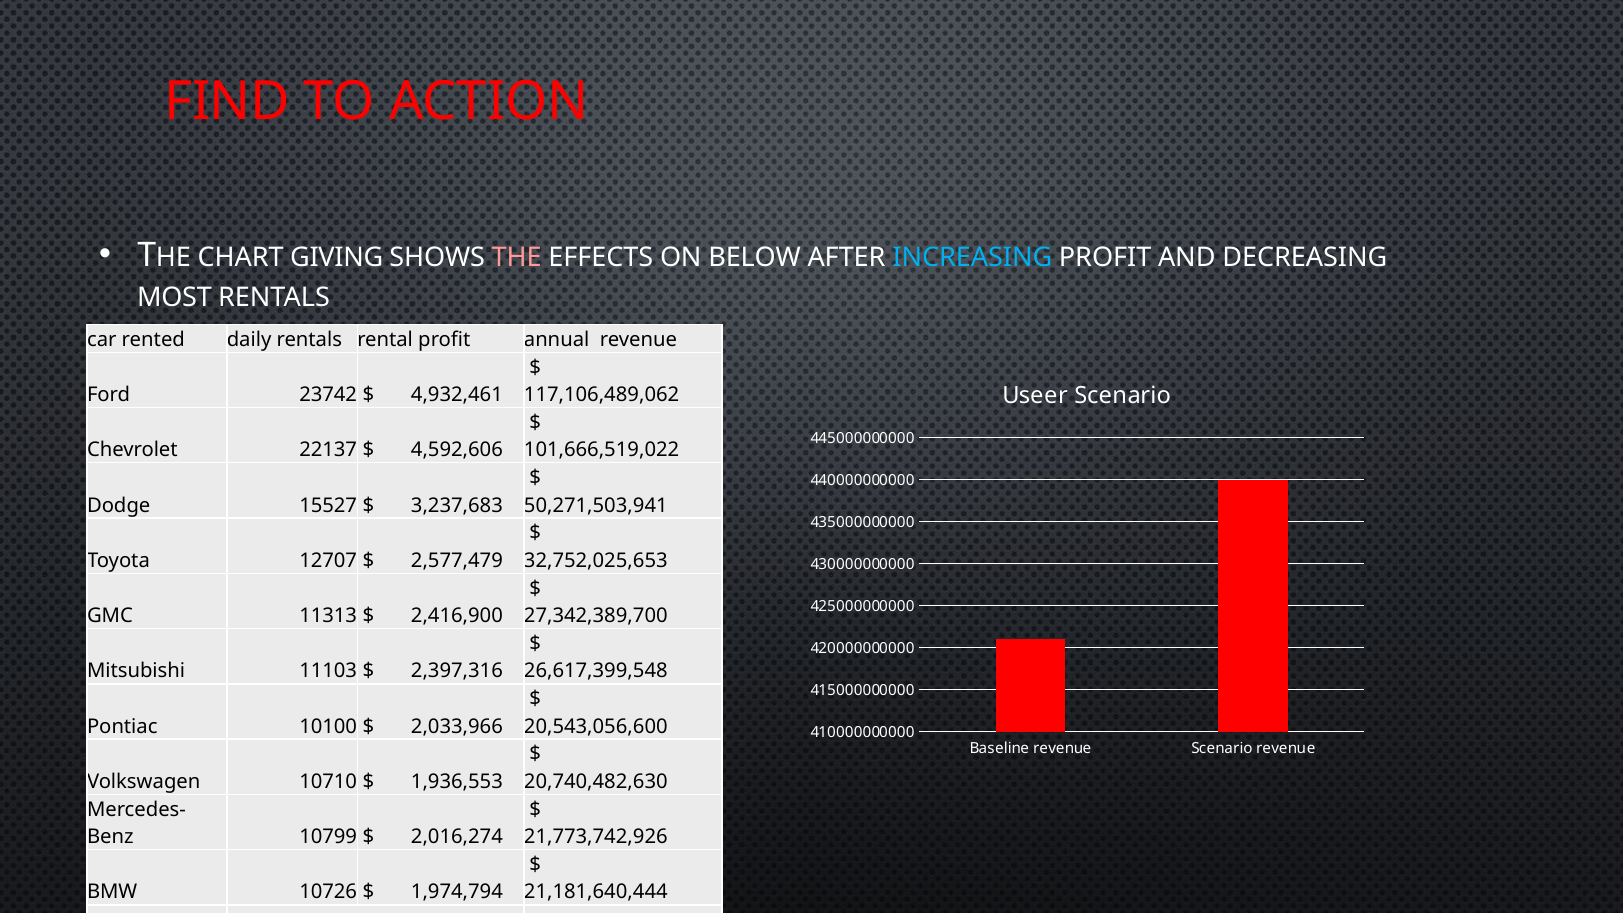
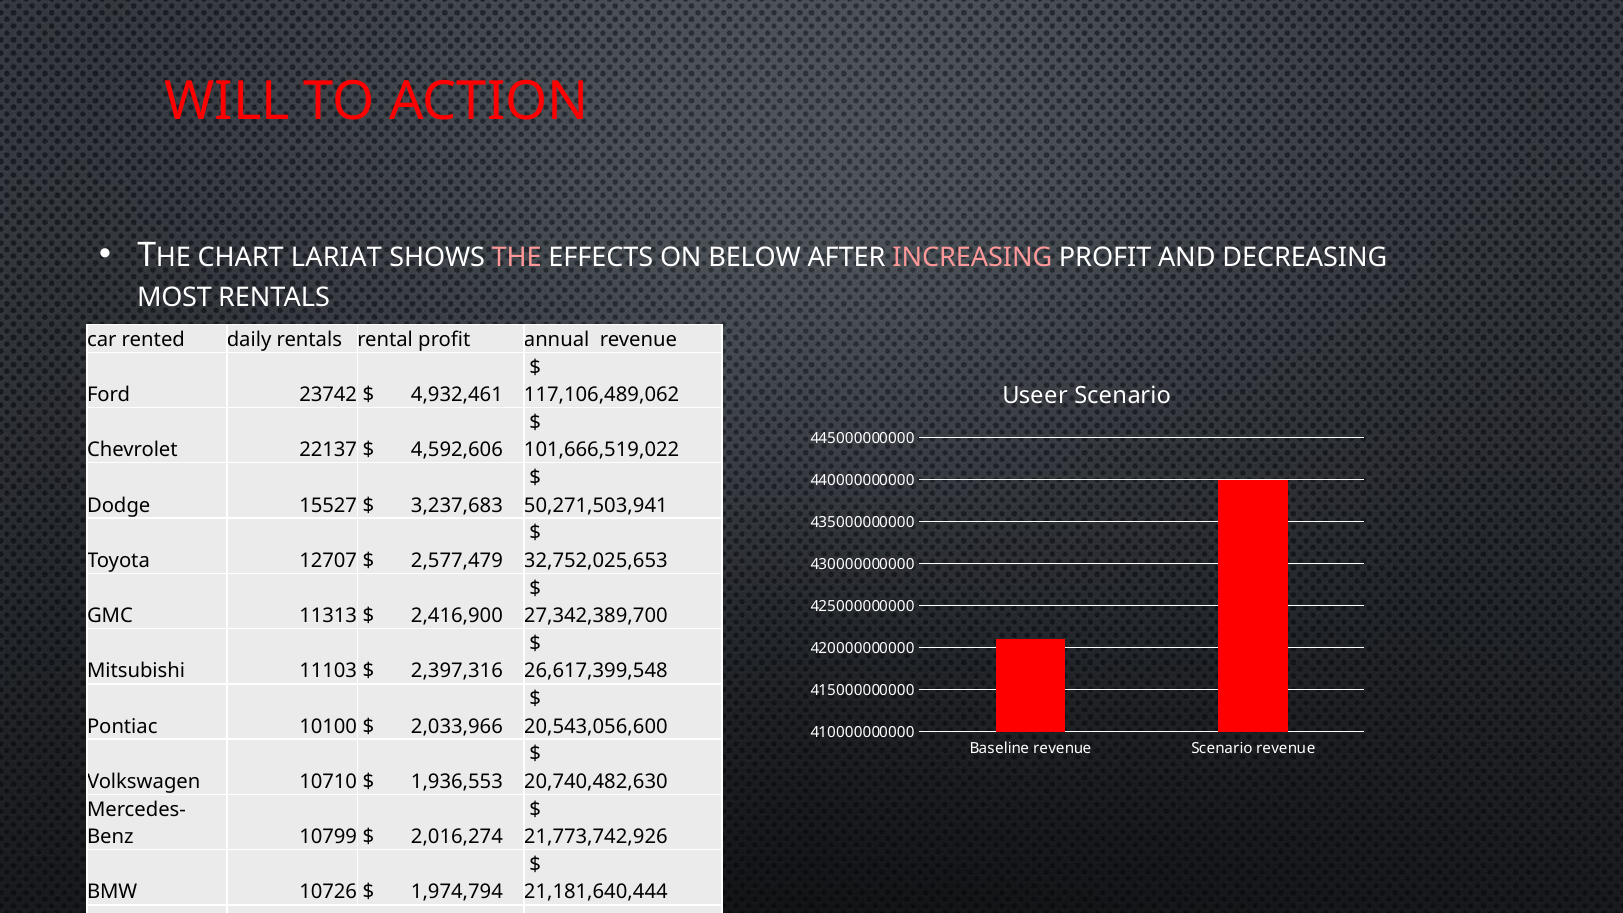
FIND: FIND -> WILL (227, 101)
GIVING: GIVING -> LARIAT (336, 257)
INCREASING colour: light blue -> pink (972, 257)
